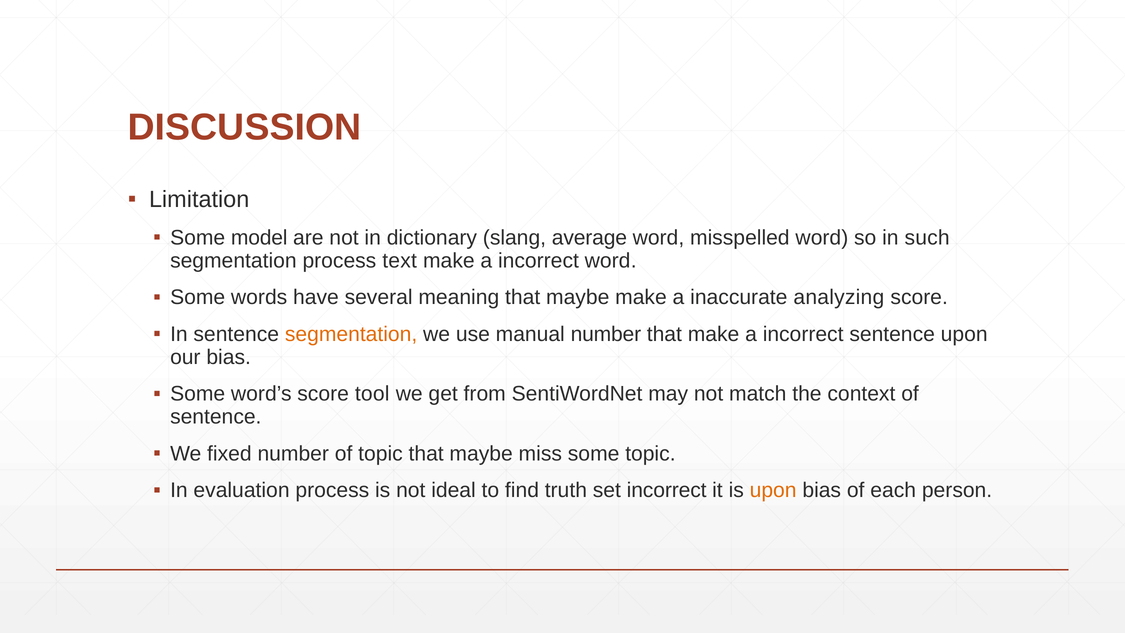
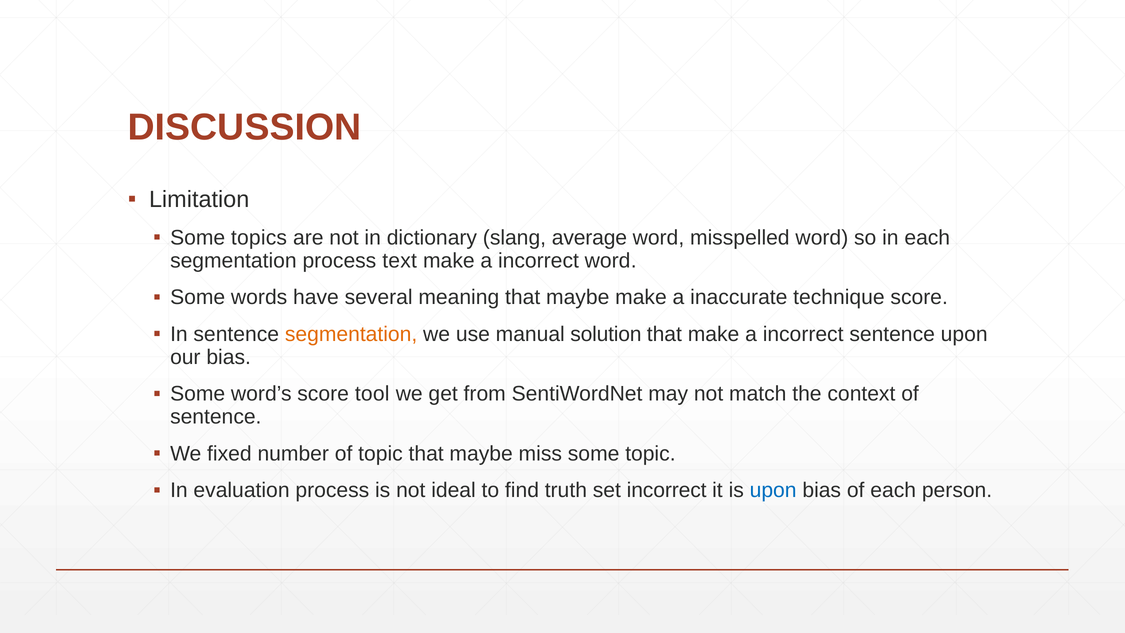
model: model -> topics (259, 238)
in such: such -> each (927, 238)
analyzing: analyzing -> technique (839, 297)
manual number: number -> solution (606, 334)
upon colour: orange -> blue (773, 490)
